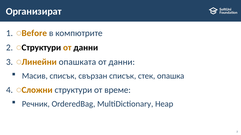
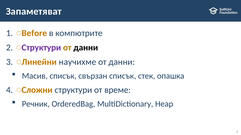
Организират: Организират -> Запаметяват (34, 11)
Структури colour: black -> purple (41, 48)
опашката: опашката -> научихме (77, 62)
